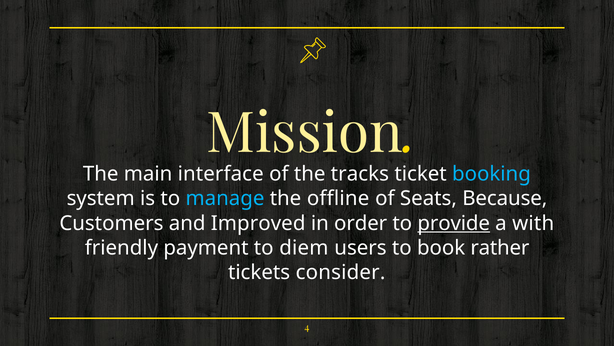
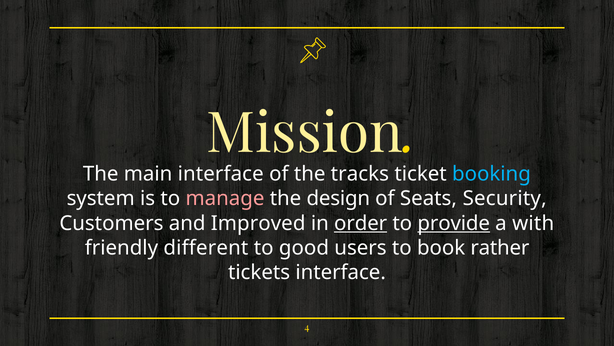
manage colour: light blue -> pink (225, 198)
offline: offline -> design (338, 198)
Because: Because -> Security (505, 198)
order underline: none -> present (361, 223)
payment: payment -> different (206, 247)
diem: diem -> good (304, 247)
tickets consider: consider -> interface (341, 272)
